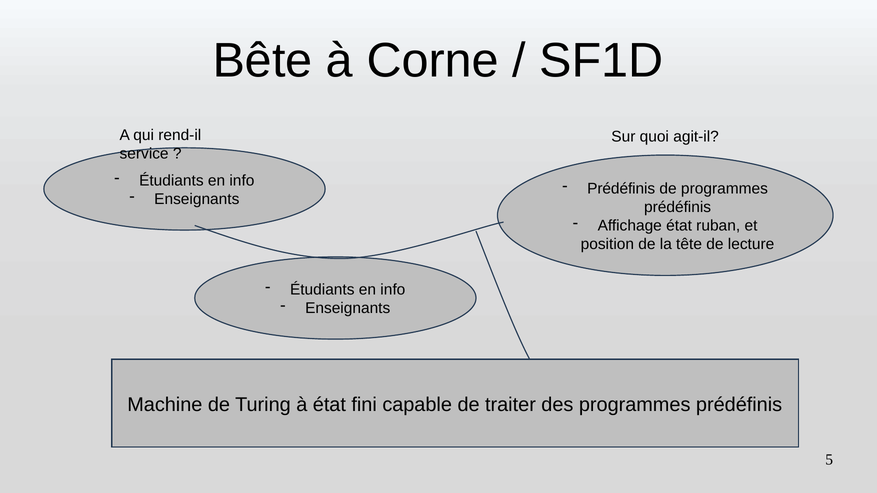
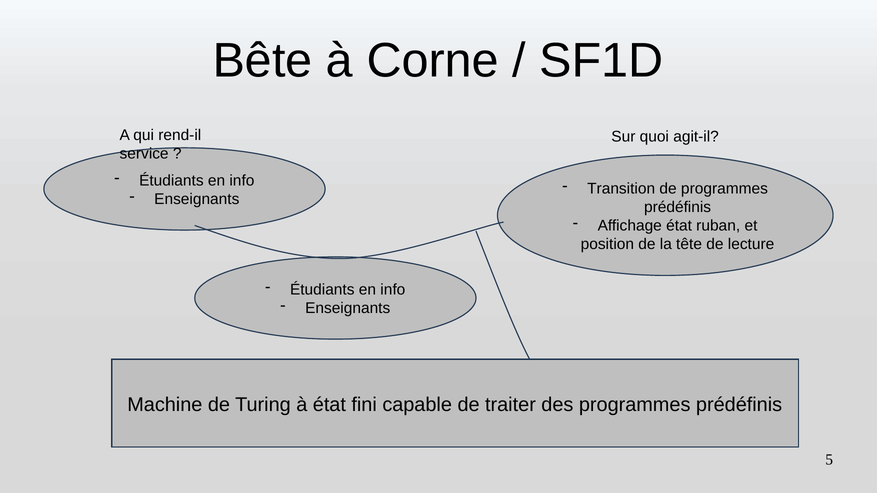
Prédéfinis: Prédéfinis -> Transition (621, 189)
